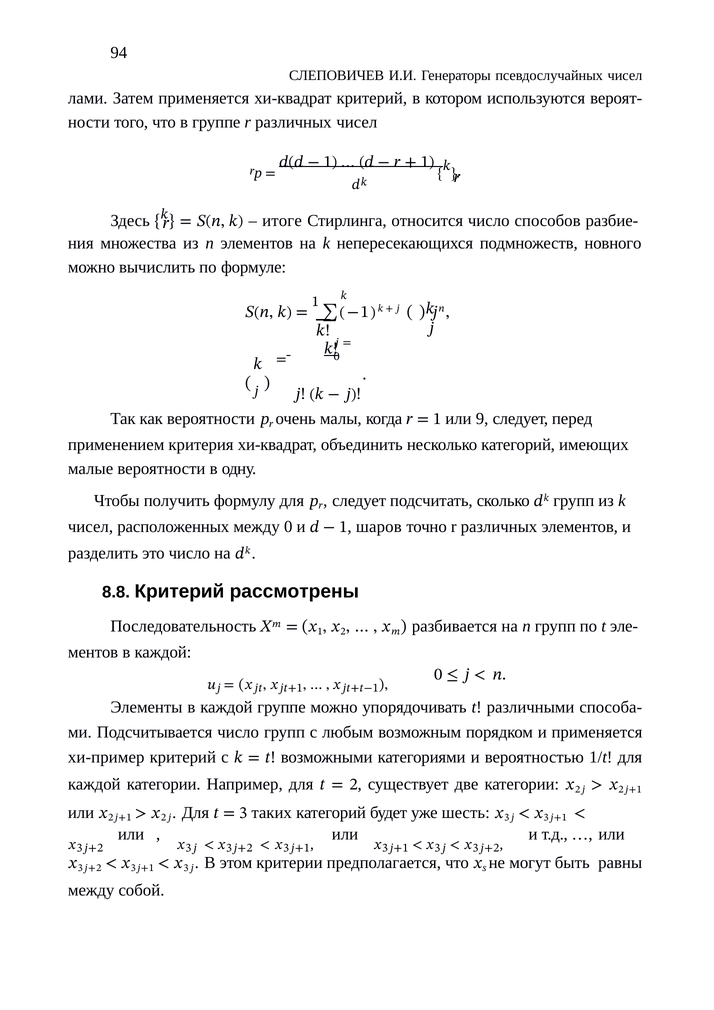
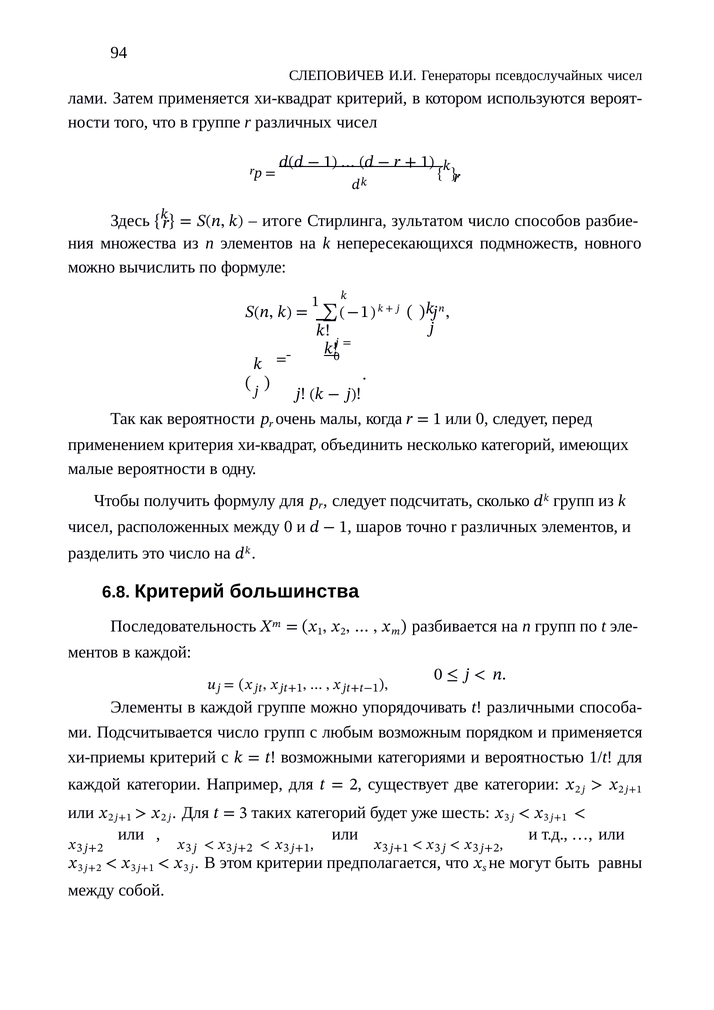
относится: относится -> зультатом (427, 221)
или 9: 9 -> 0 (482, 419)
8.8: 8.8 -> 6.8 (116, 592)
рассмотрены: рассмотрены -> большинства (294, 592)
хи-пример: хи-пример -> хи-приемы (106, 758)
